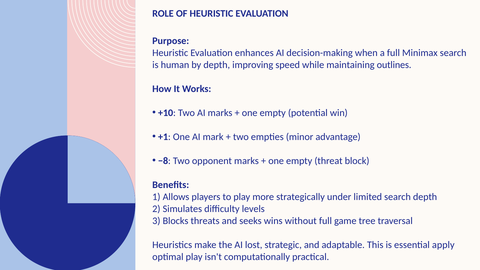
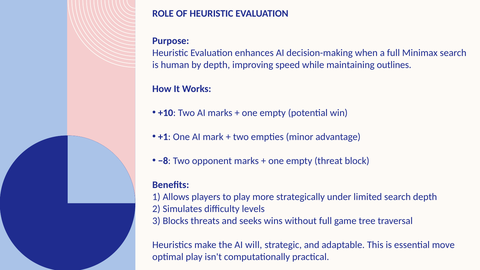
lost: lost -> will (254, 245)
apply: apply -> move (443, 245)
